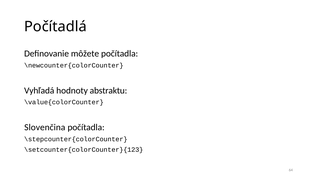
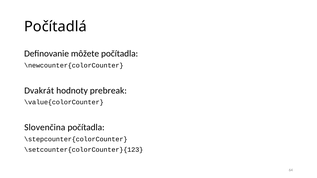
Vyhľadá: Vyhľadá -> Dvakrát (39, 91)
abstraktu: abstraktu -> prebreak (108, 91)
